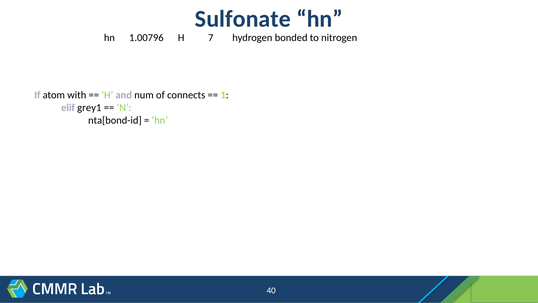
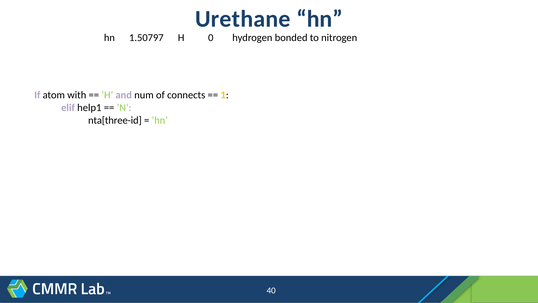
Sulfonate: Sulfonate -> Urethane (243, 19)
1.00796: 1.00796 -> 1.50797 (146, 38)
7: 7 -> 0 (211, 38)
grey1: grey1 -> help1 (89, 108)
nta[bond-id: nta[bond-id -> nta[three-id (115, 120)
